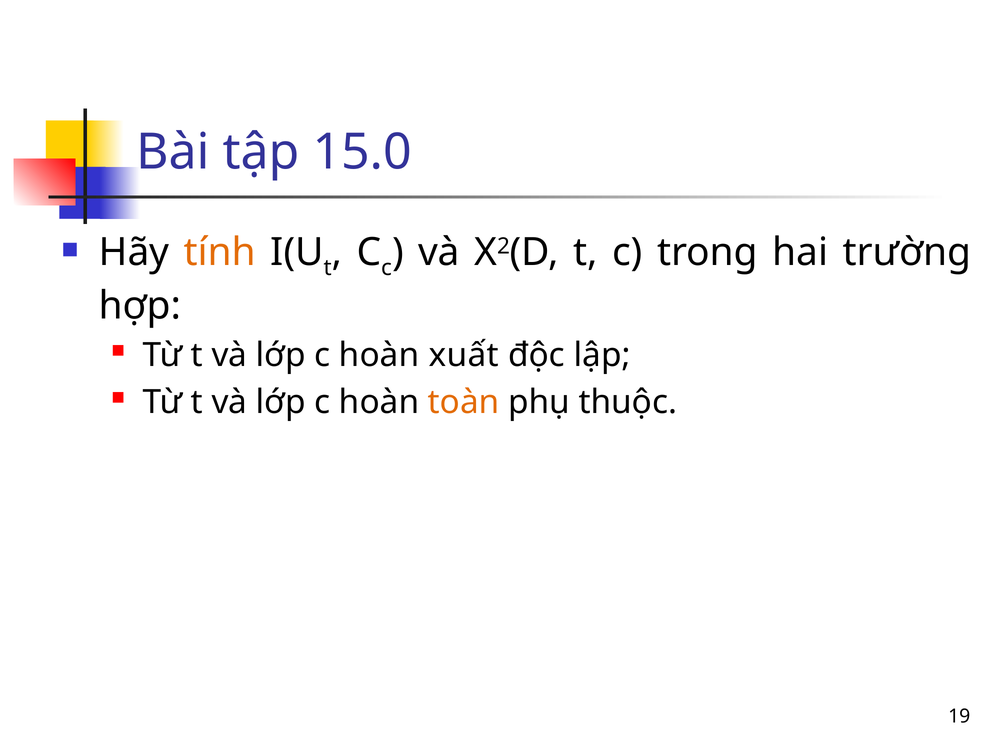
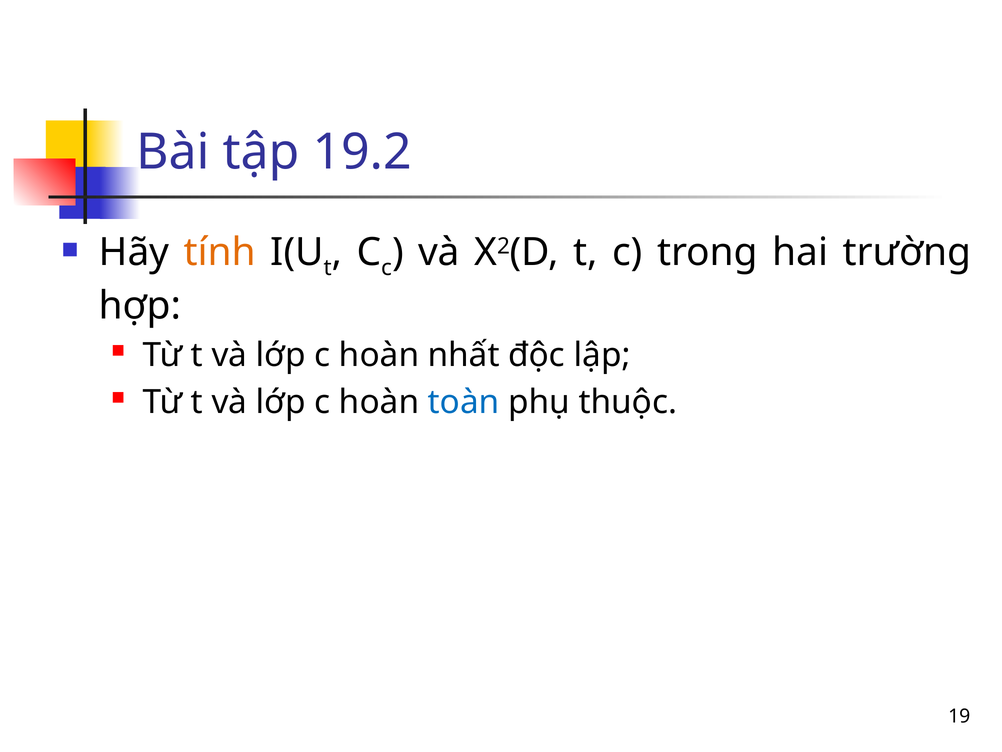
15.0: 15.0 -> 19.2 (362, 152)
xuất: xuất -> nhất (464, 355)
toàn colour: orange -> blue (464, 402)
